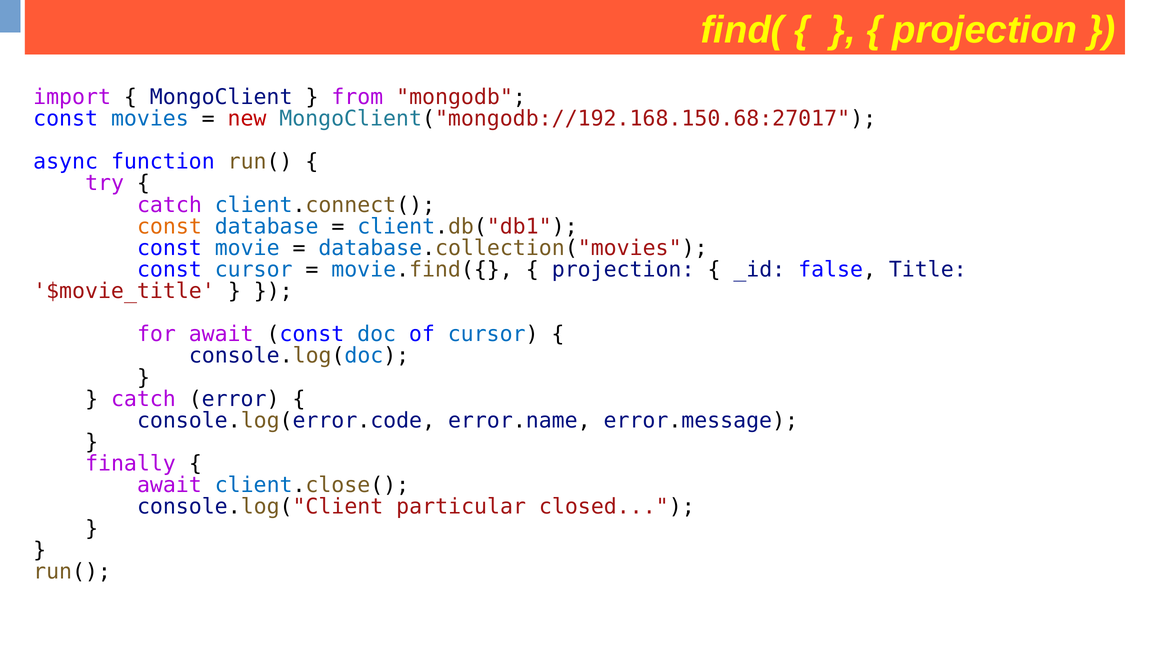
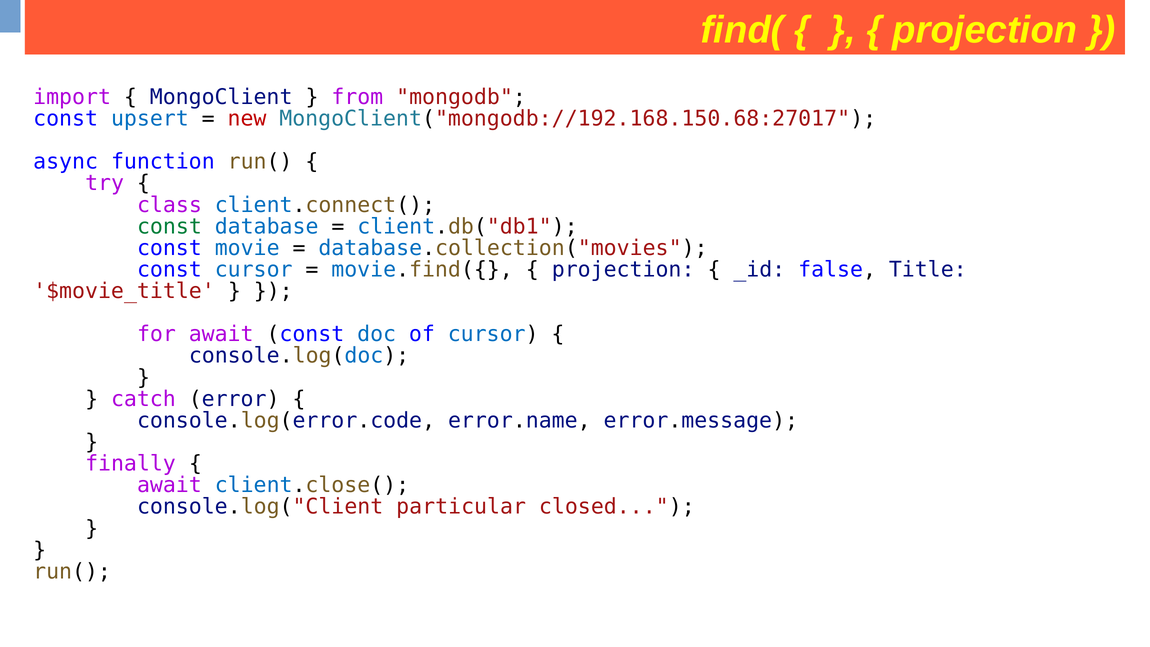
const movies: movies -> upsert (150, 119)
catch: catch -> class (169, 205)
const colour: orange -> green (169, 226)
